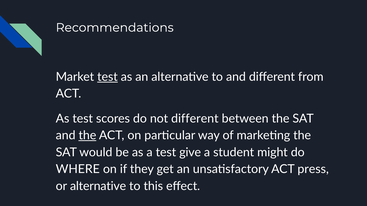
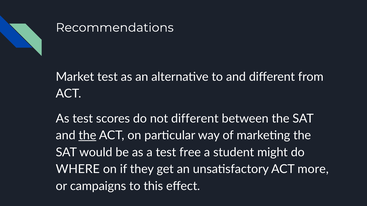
test underline: present -> none (107, 77)
give: give -> free (190, 153)
press: press -> more (313, 170)
or alternative: alternative -> campaigns (98, 186)
